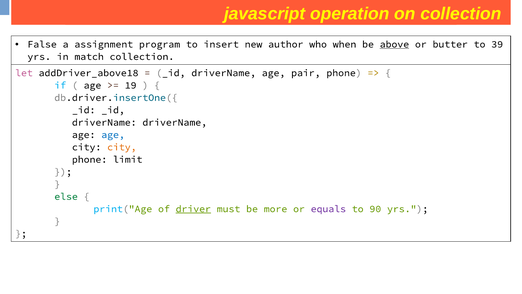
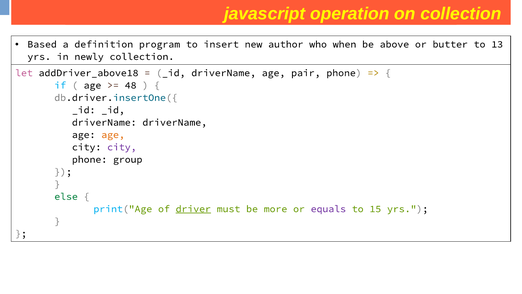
False: False -> Based (42, 44)
assignment: assignment -> definition (104, 44)
above underline: present -> none (394, 44)
39: 39 -> 13 (497, 44)
match: match -> newly (89, 57)
19: 19 -> 48 (131, 85)
age colour: blue -> orange (113, 135)
city colour: orange -> purple (122, 147)
limit: limit -> group (128, 159)
90: 90 -> 15 (375, 209)
